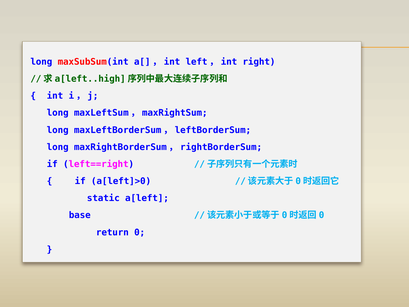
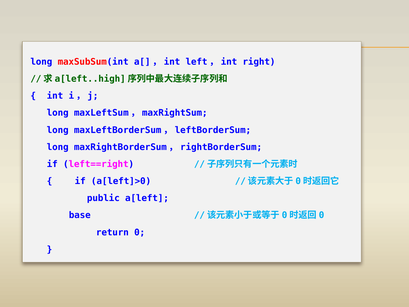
static: static -> public (103, 198)
